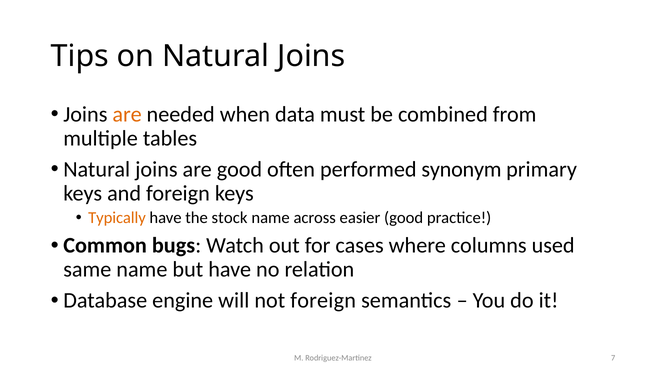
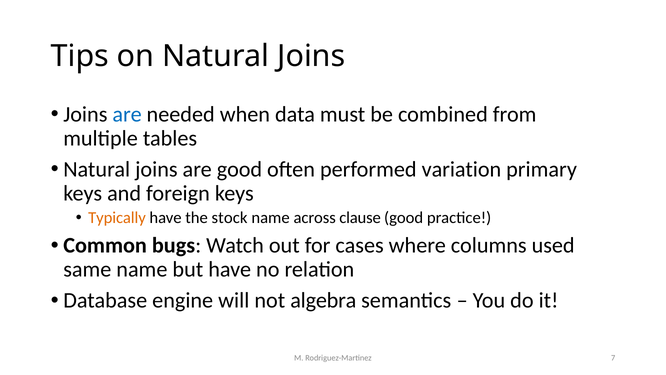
are colour: orange -> blue (127, 114)
synonym: synonym -> variation (461, 169)
easier: easier -> clause (360, 217)
not foreign: foreign -> algebra (323, 300)
